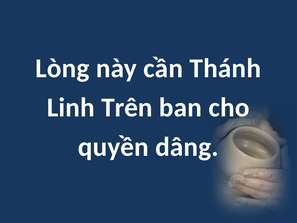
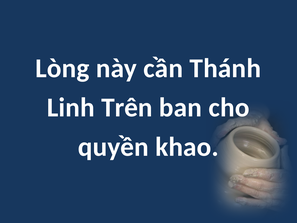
dâng: dâng -> khao (187, 147)
